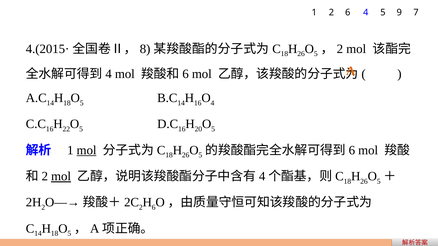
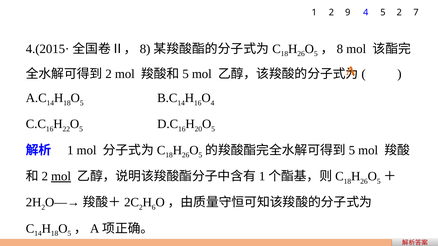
2 6: 6 -> 9 (348, 13)
5 9: 9 -> 2 (399, 13)
2: 2 -> 8 (340, 49)
4: 4 -> 2 (109, 74)
6: 6 -> 5 (186, 74)
mol underline: present -> none (87, 150)
6: 6 -> 5 (352, 150)
4: 4 -> 1 (262, 177)
